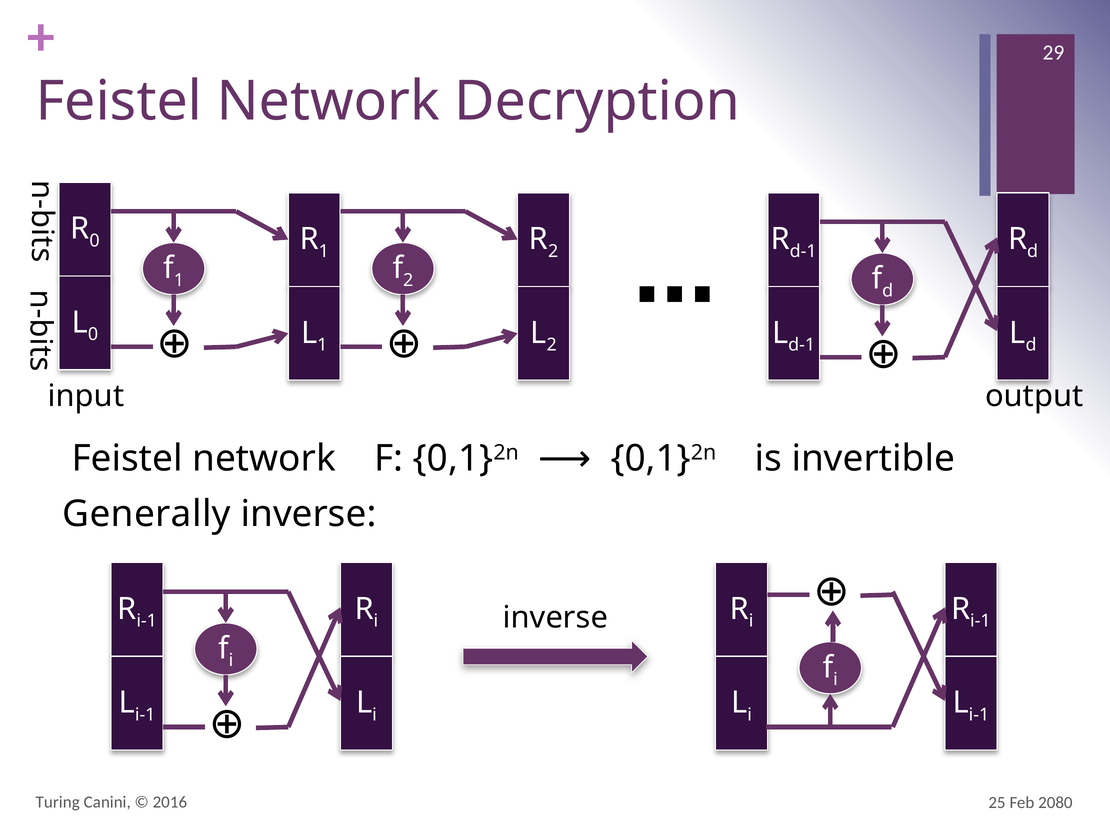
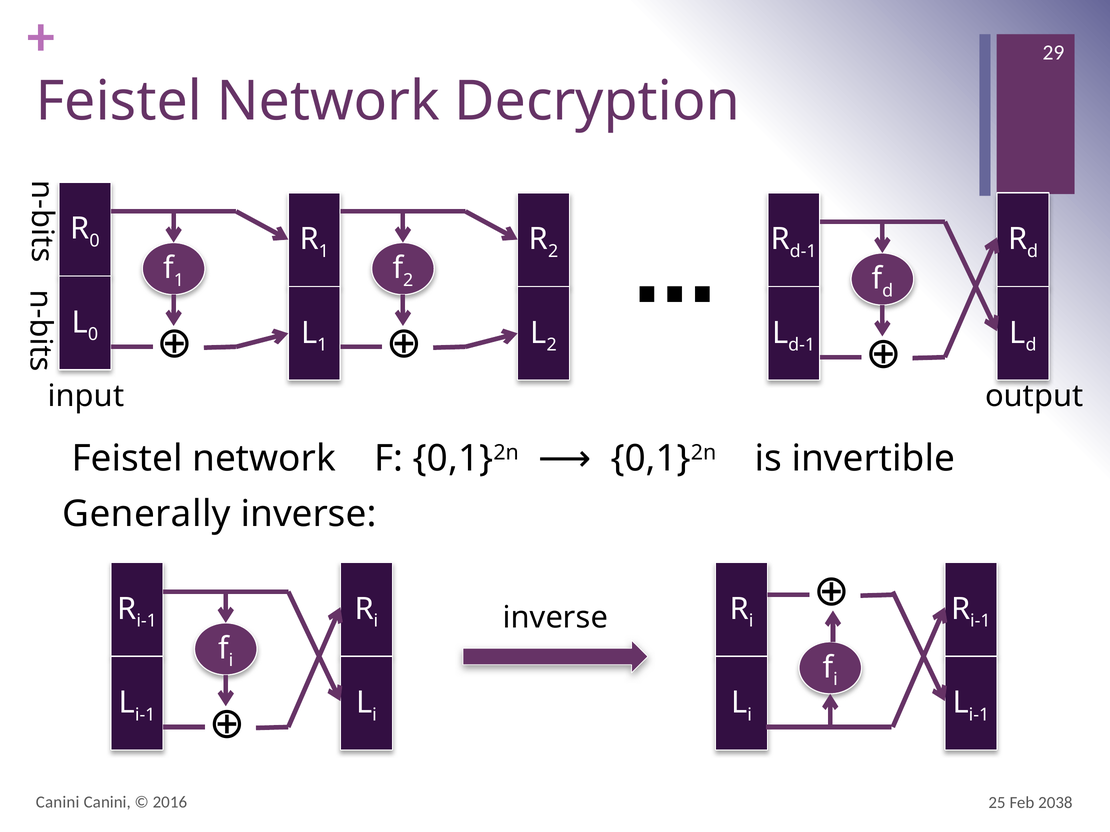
Turing: Turing -> Canini (58, 803)
2080: 2080 -> 2038 (1055, 803)
